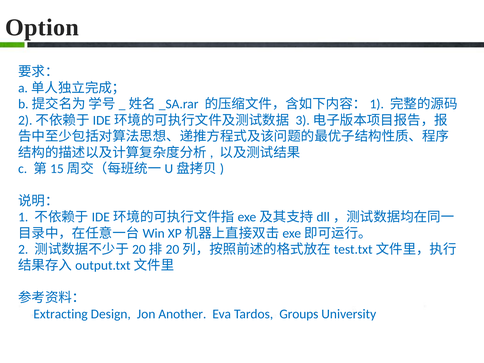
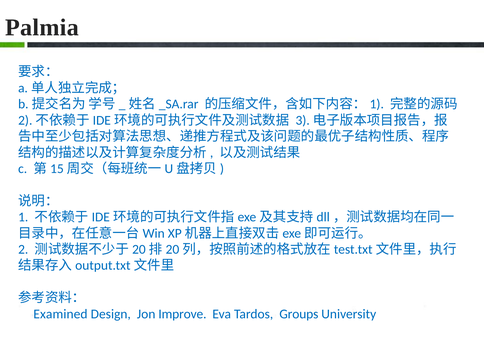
Option: Option -> Palmia (42, 28)
Extracting: Extracting -> Examined (60, 314)
Another: Another -> Improve (182, 314)
